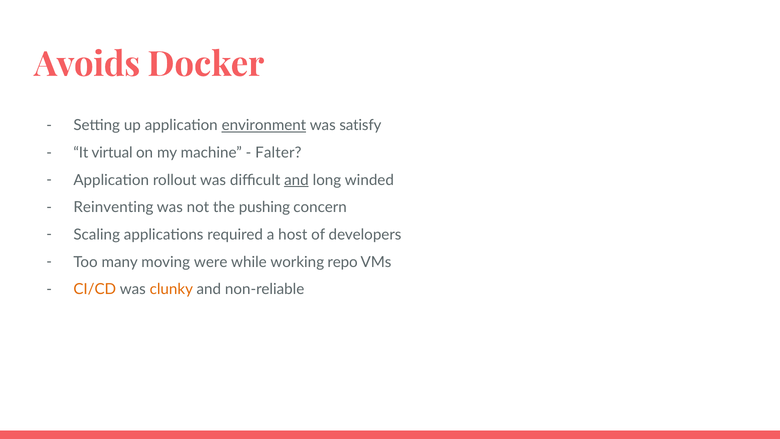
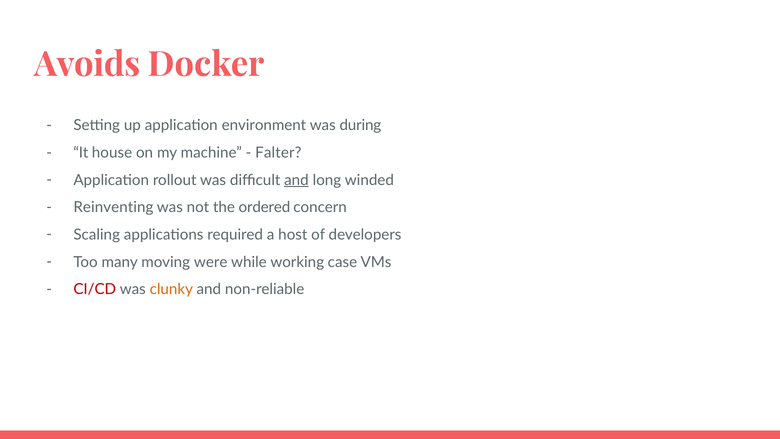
environment underline: present -> none (264, 125)
satisfy: satisfy -> during (360, 125)
virtual: virtual -> house (112, 153)
pushing: pushing -> ordered (264, 207)
repo: repo -> case (342, 262)
CI/CD colour: orange -> red (95, 289)
